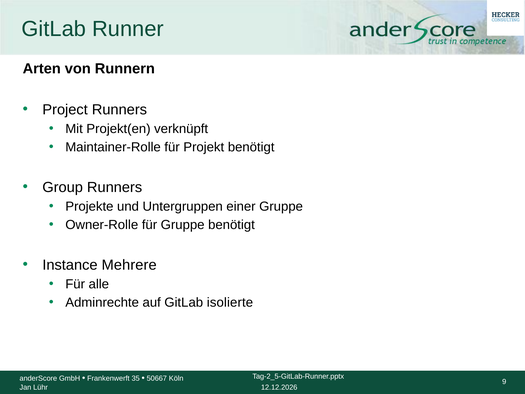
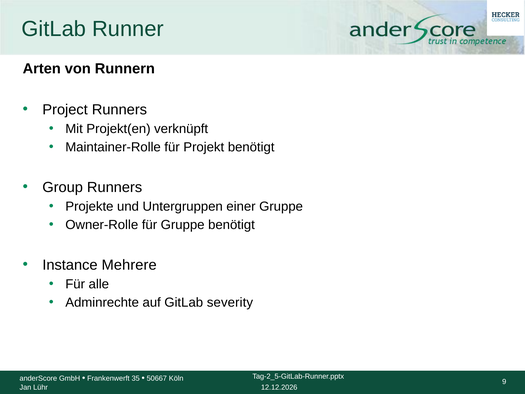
isolierte: isolierte -> severity (230, 302)
